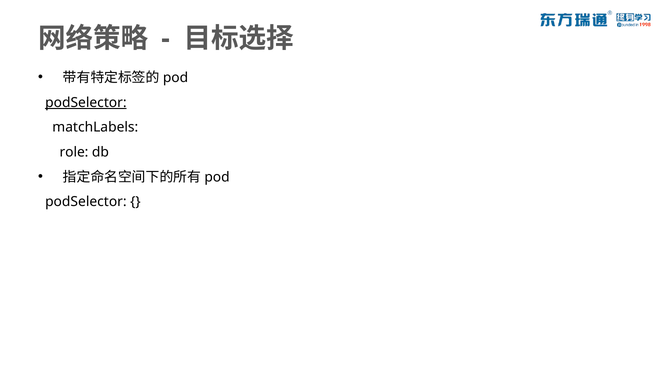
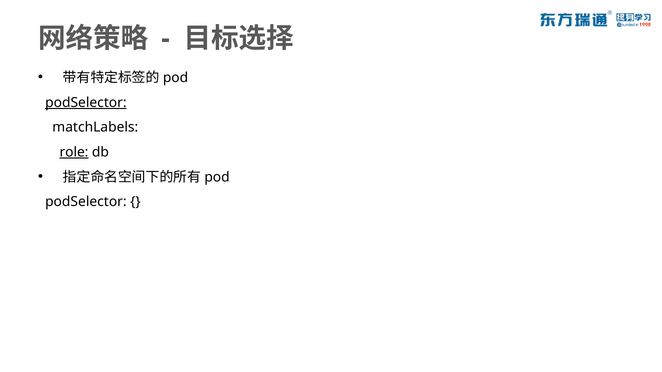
role underline: none -> present (74, 152)
